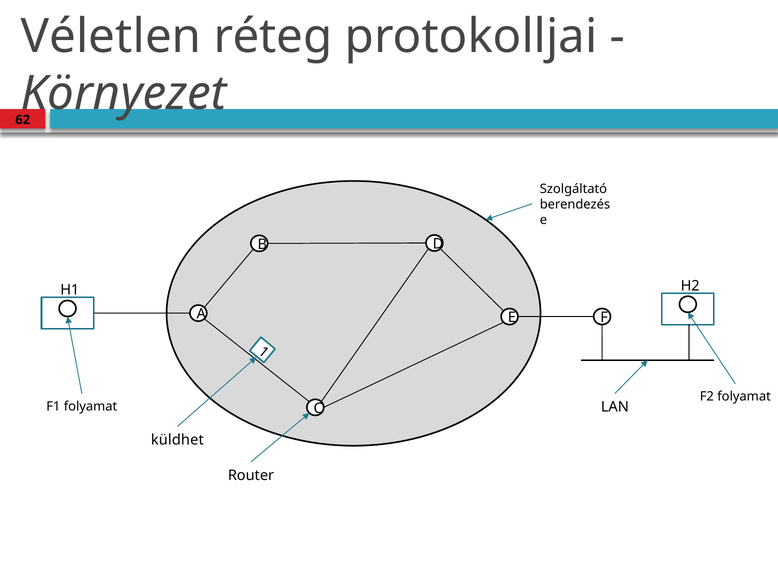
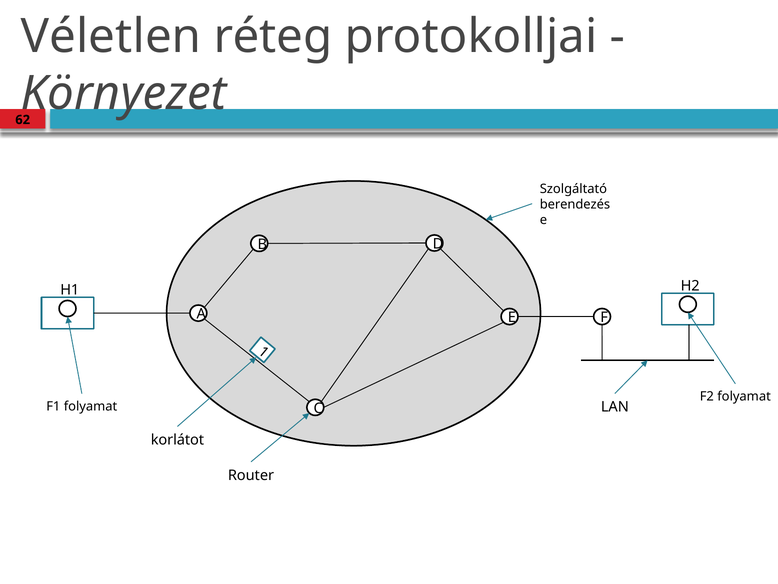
küldhet: küldhet -> korlátot (177, 440)
